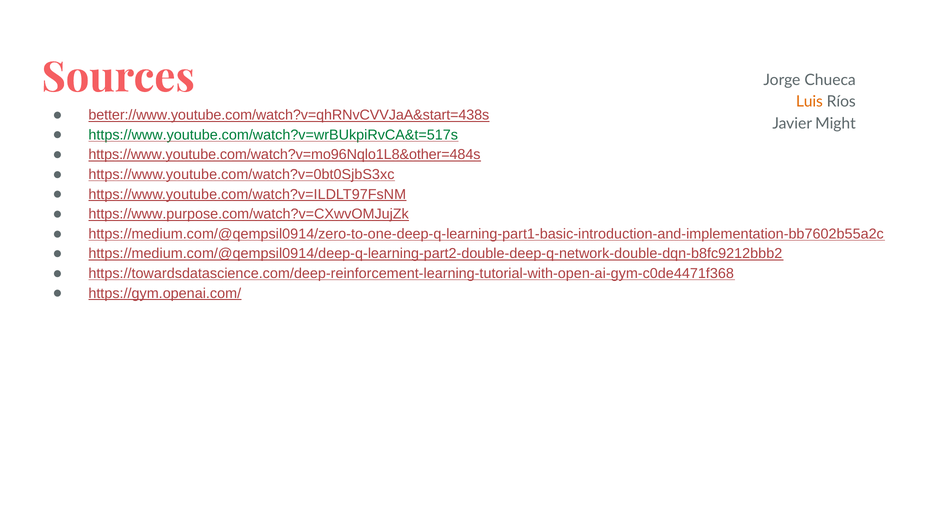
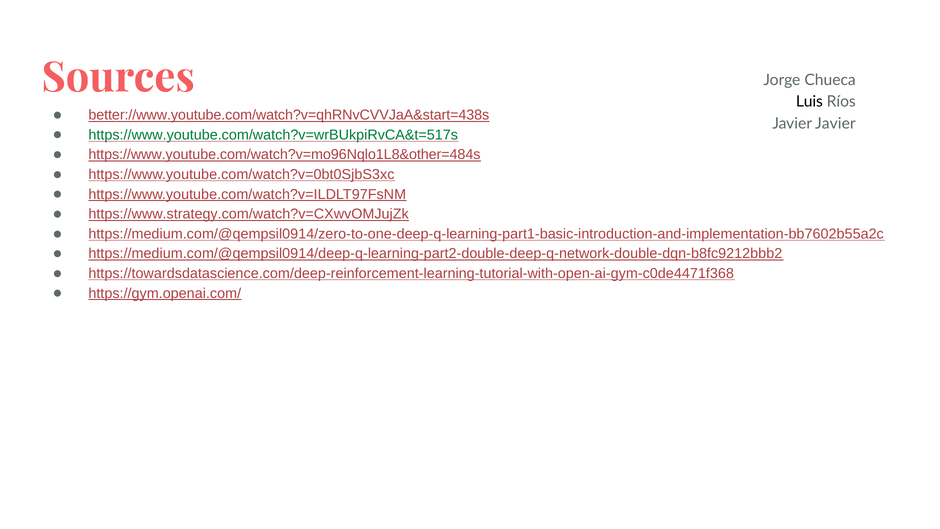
Luis colour: orange -> black (809, 102)
Javier Might: Might -> Javier (835, 123)
https://www.purpose.com/watch?v=CXwvOMJujZk: https://www.purpose.com/watch?v=CXwvOMJujZk -> https://www.strategy.com/watch?v=CXwvOMJujZk (249, 214)
